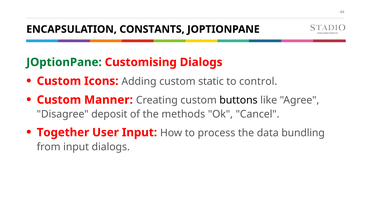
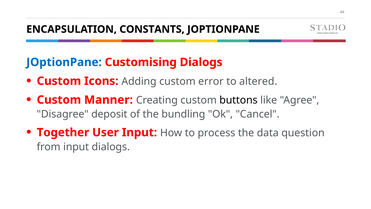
JOptionPane colour: green -> blue (64, 62)
static: static -> error (211, 81)
control: control -> altered (258, 81)
methods: methods -> bundling (183, 114)
bundling: bundling -> question (303, 133)
